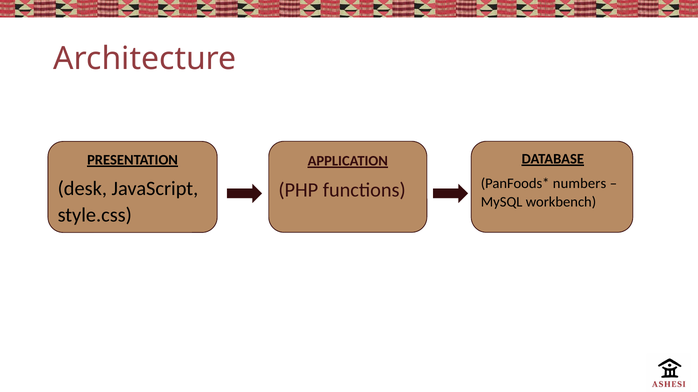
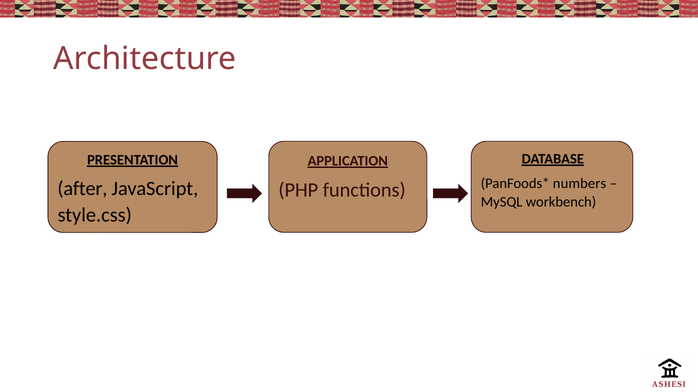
desk: desk -> after (82, 189)
